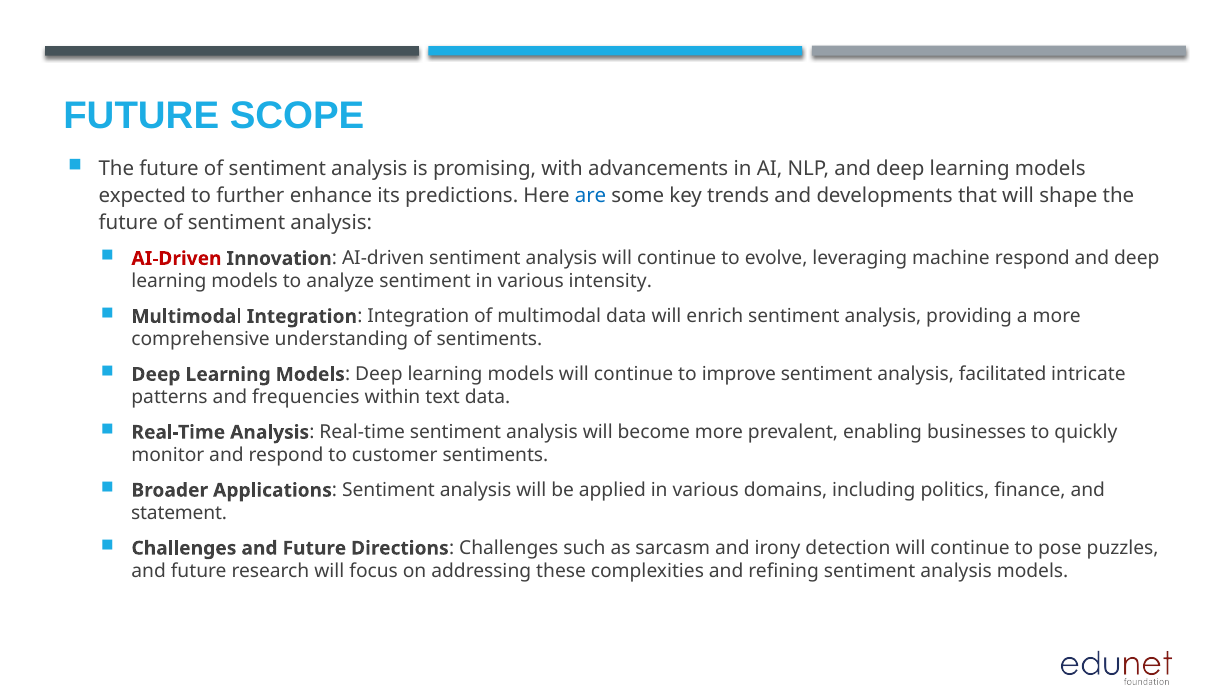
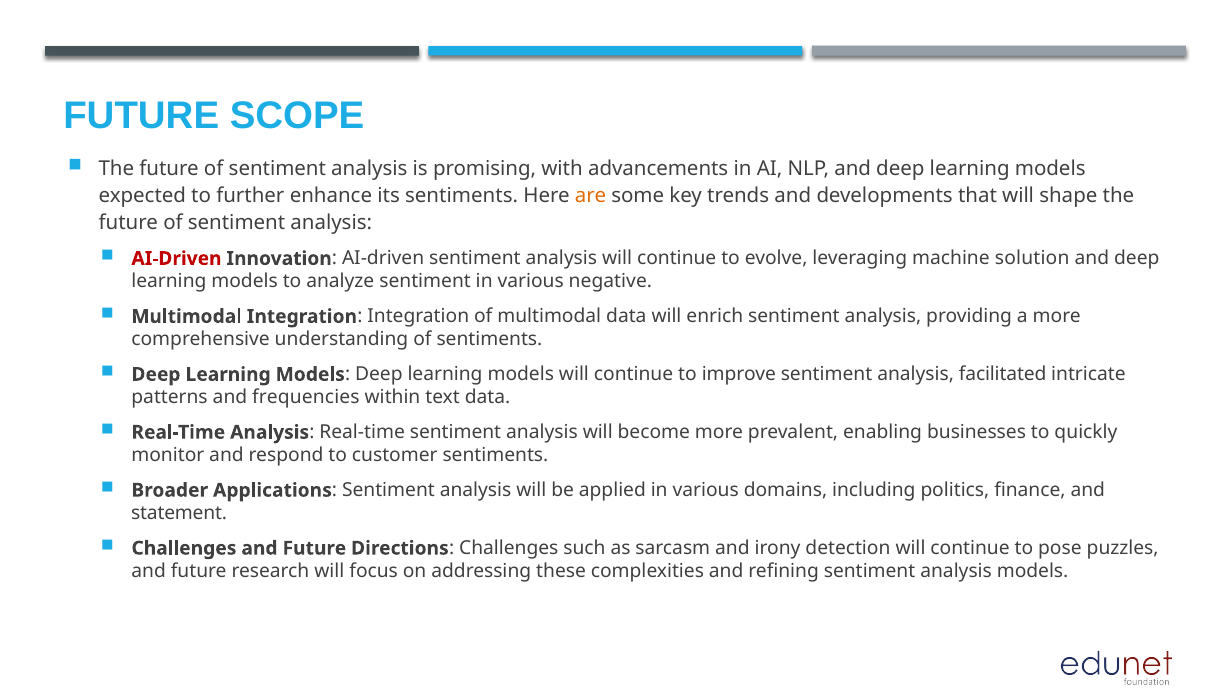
its predictions: predictions -> sentiments (462, 196)
are colour: blue -> orange (591, 196)
machine respond: respond -> solution (1032, 259)
intensity: intensity -> negative (610, 282)
